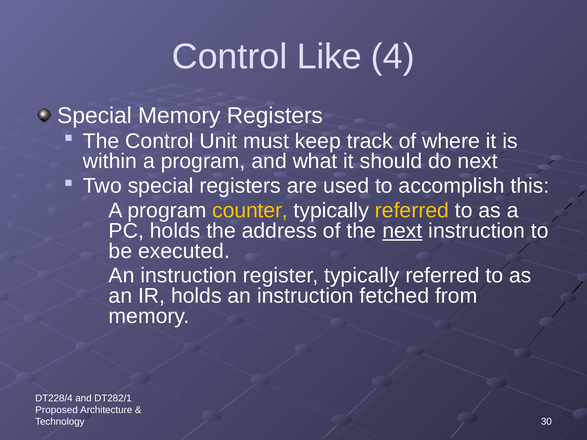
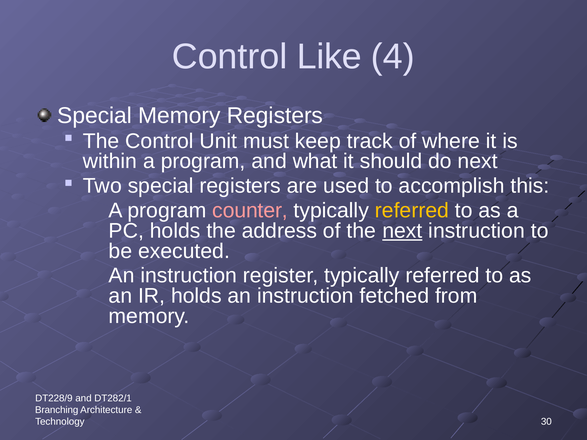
counter colour: yellow -> pink (250, 211)
DT228/4: DT228/4 -> DT228/9 (54, 399)
Proposed: Proposed -> Branching (57, 410)
